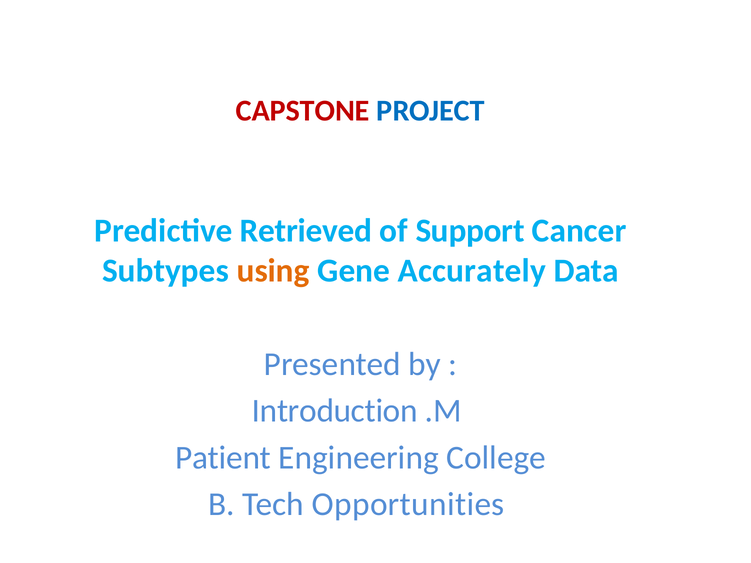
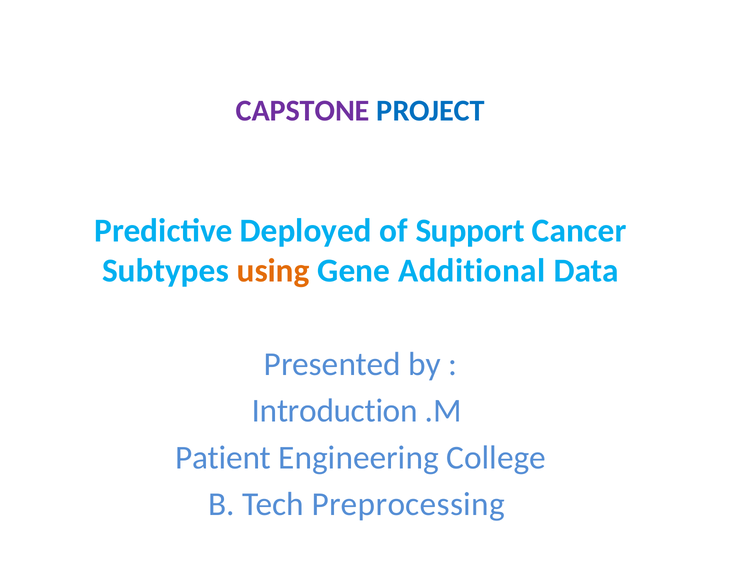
CAPSTONE colour: red -> purple (303, 111)
Retrieved: Retrieved -> Deployed (306, 231)
Accurately: Accurately -> Additional (472, 271)
Opportunities: Opportunities -> Preprocessing (408, 505)
